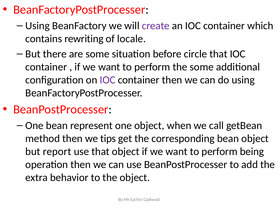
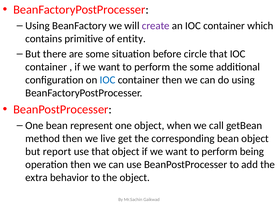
rewriting: rewriting -> primitive (84, 39)
locale: locale -> entity (132, 39)
IOC colour: purple -> blue (108, 80)
tips: tips -> live (108, 138)
